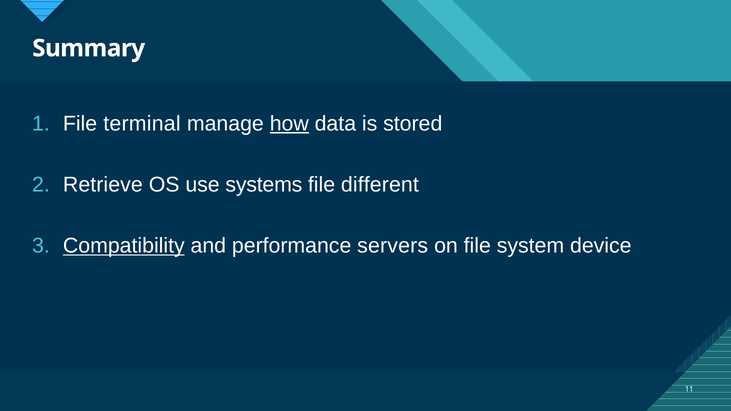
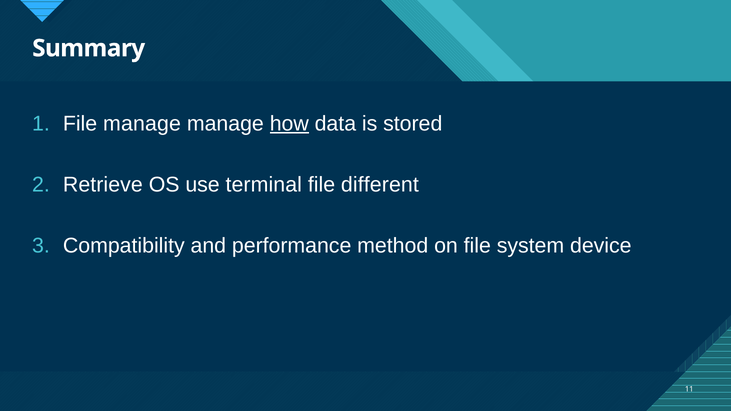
File terminal: terminal -> manage (142, 124)
systems: systems -> terminal (264, 185)
Compatibility underline: present -> none (124, 246)
servers: servers -> method (393, 246)
